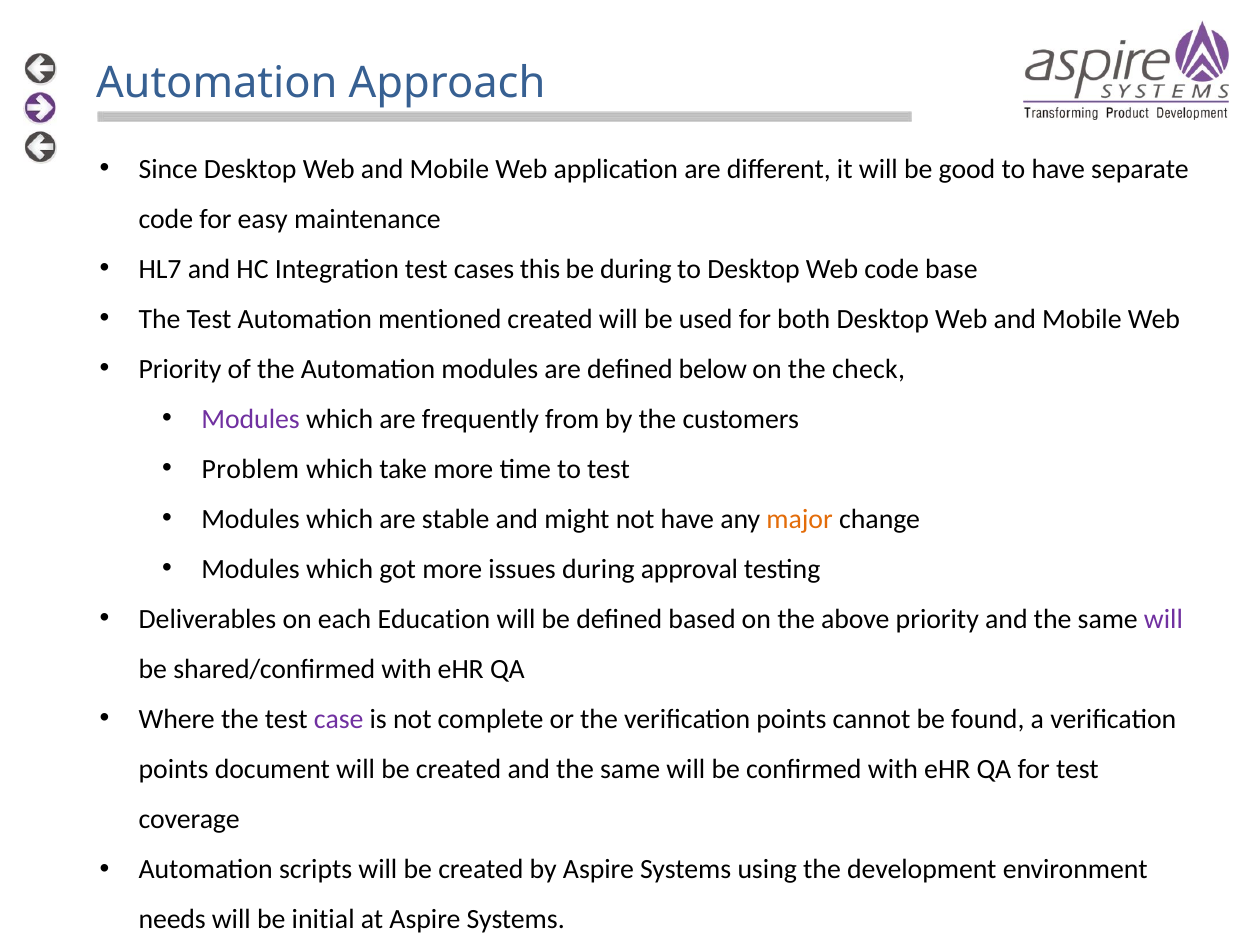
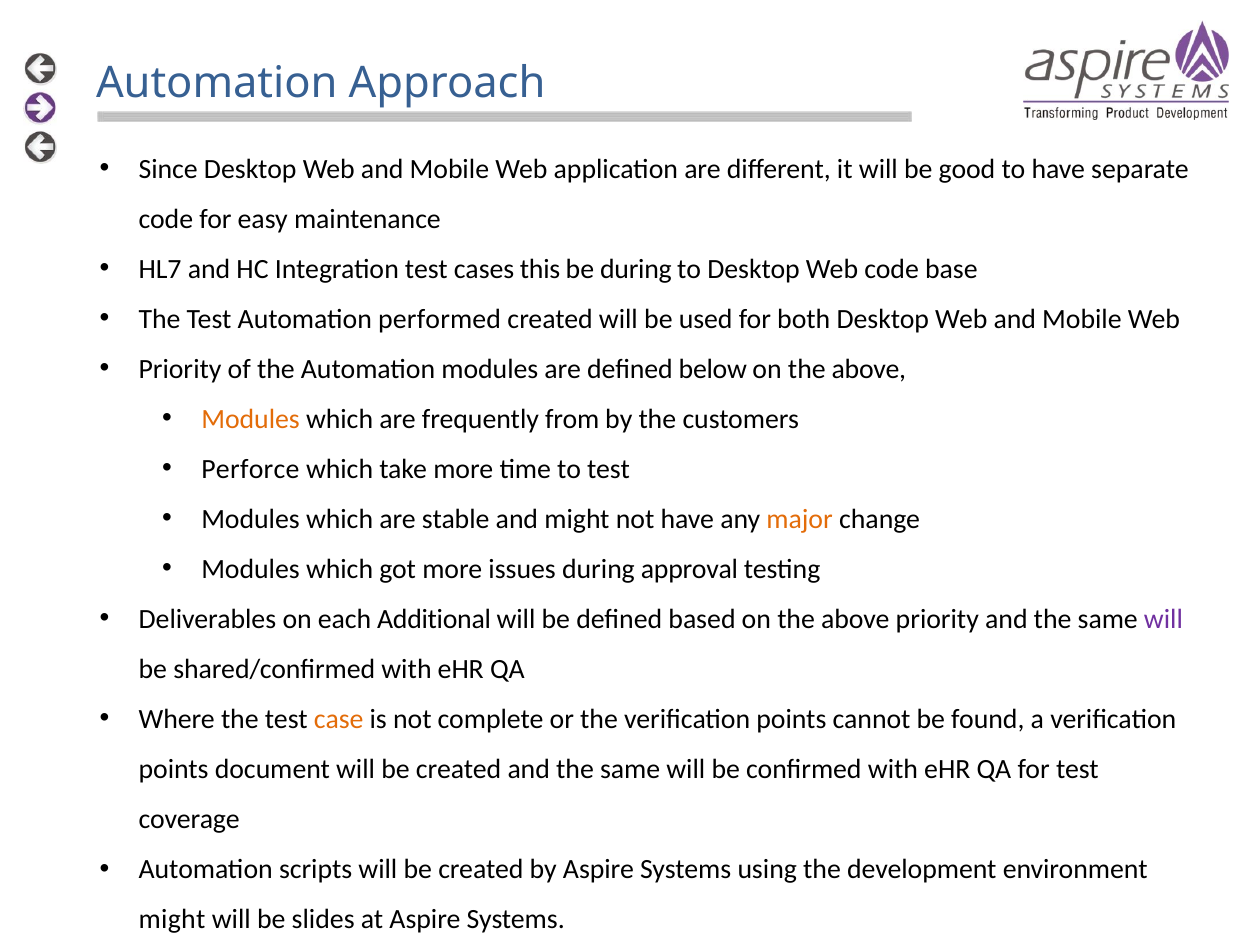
mentioned: mentioned -> performed (440, 319)
check: check -> above (869, 369)
Modules colour: purple -> orange (251, 420)
Problem: Problem -> Perforce (250, 470)
Education: Education -> Additional (434, 620)
case colour: purple -> orange (339, 720)
needs: needs -> might (172, 920)
initial: initial -> slides (323, 920)
